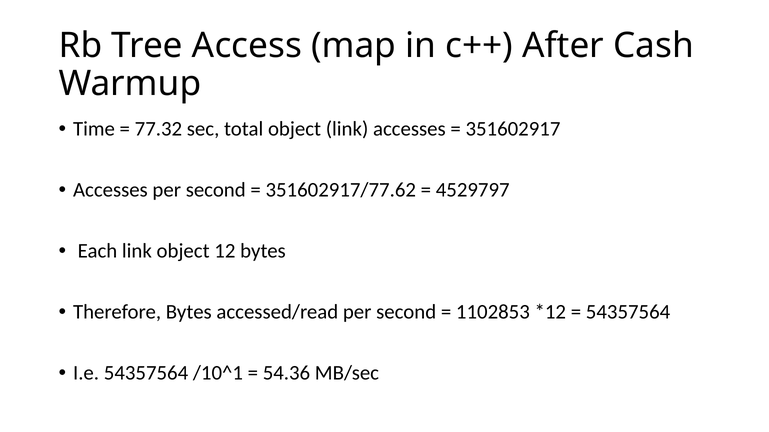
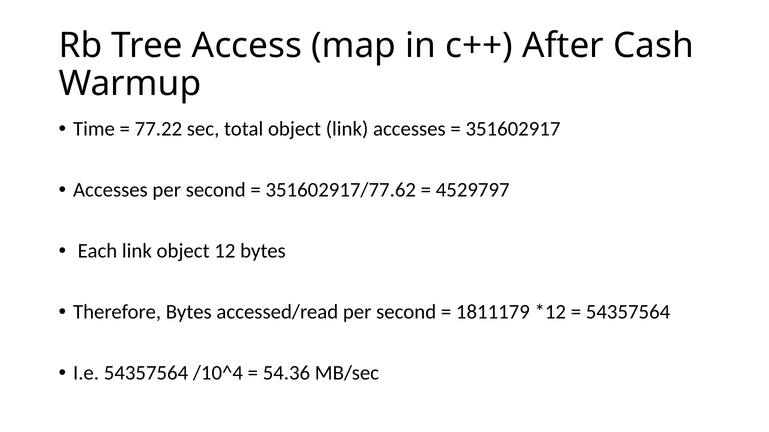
77.32: 77.32 -> 77.22 (158, 129)
1102853: 1102853 -> 1811179 (493, 312)
/10^1: /10^1 -> /10^4 (218, 374)
